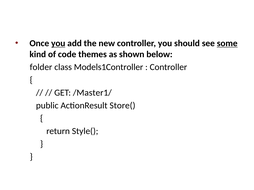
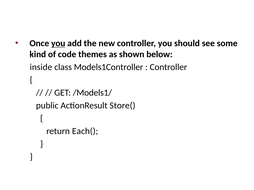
some underline: present -> none (227, 43)
folder: folder -> inside (41, 67)
/Master1/: /Master1/ -> /Models1/ (92, 93)
Style(: Style( -> Each( (85, 131)
